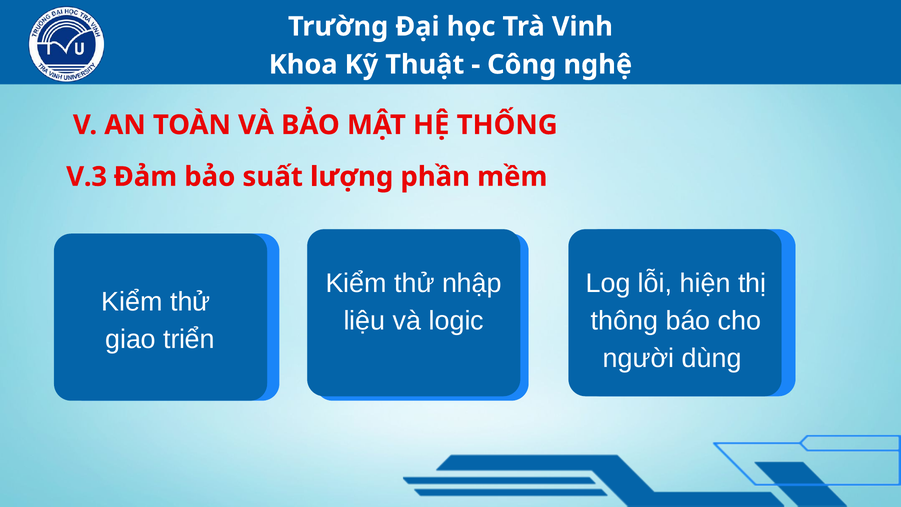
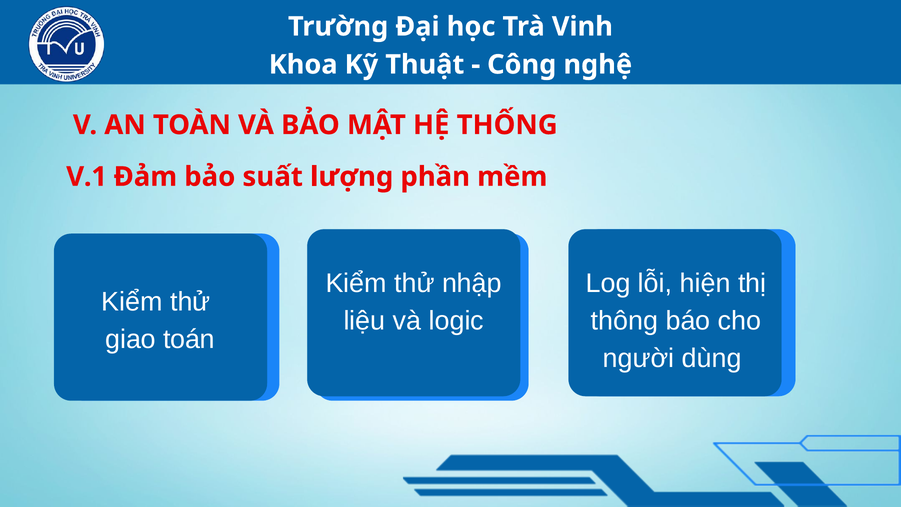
V.3: V.3 -> V.1 (87, 177)
triển: triển -> toán (189, 339)
